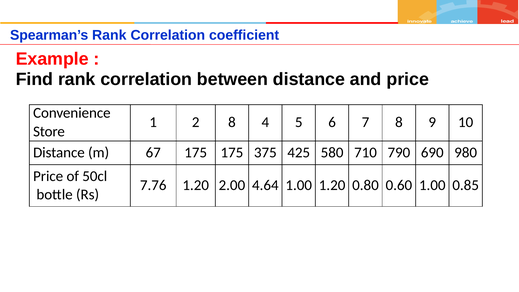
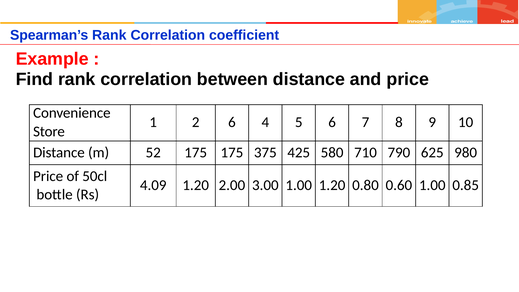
2 8: 8 -> 6 (232, 122)
67: 67 -> 52 (153, 152)
690: 690 -> 625 (432, 152)
7.76: 7.76 -> 4.09 (153, 185)
4.64: 4.64 -> 3.00 (265, 185)
